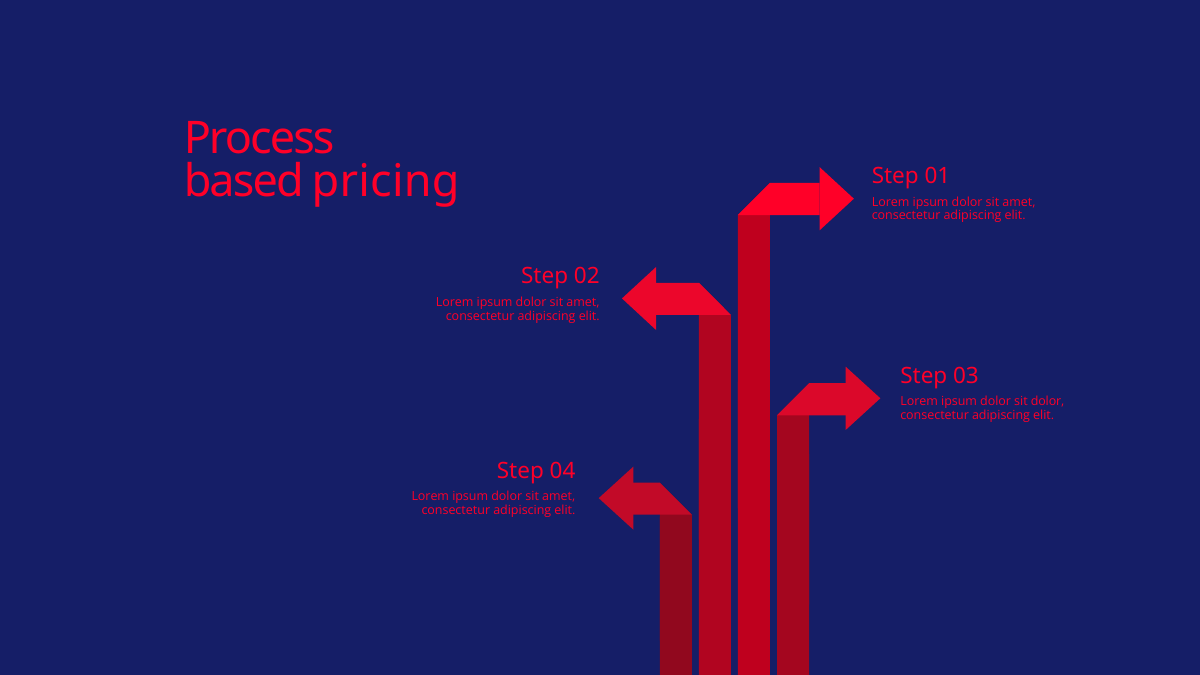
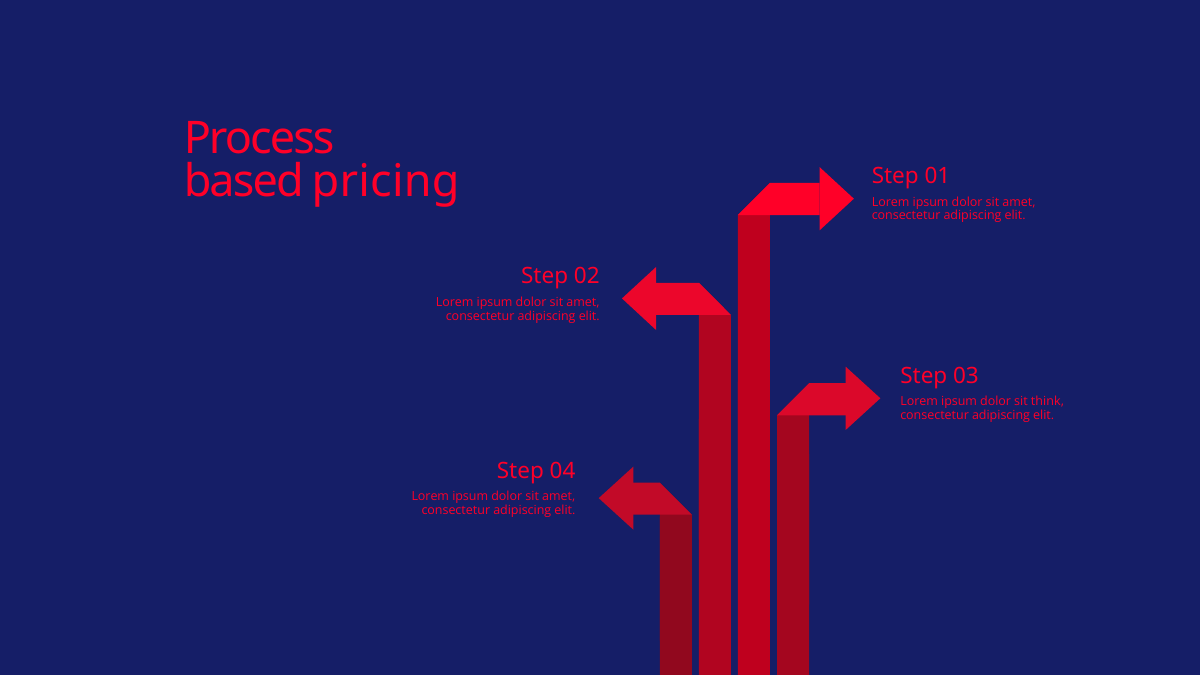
sit dolor: dolor -> think (1048, 402)
